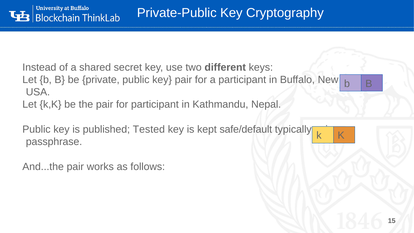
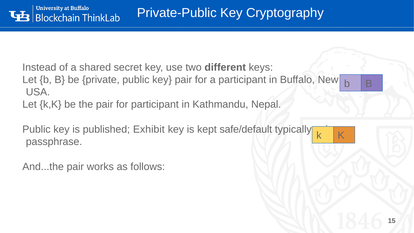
Tested: Tested -> Exhibit (149, 129)
